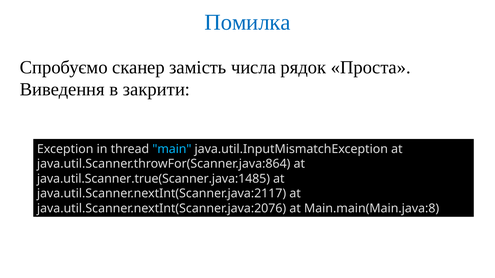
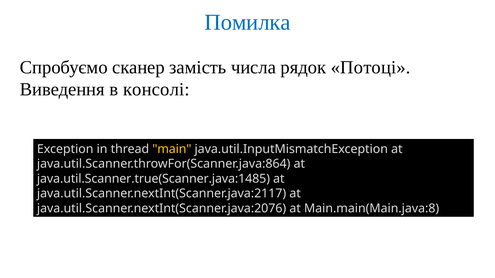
Проста: Проста -> Потоці (371, 67)
закрити: закрити -> консолі (156, 90)
main colour: light blue -> yellow (172, 149)
